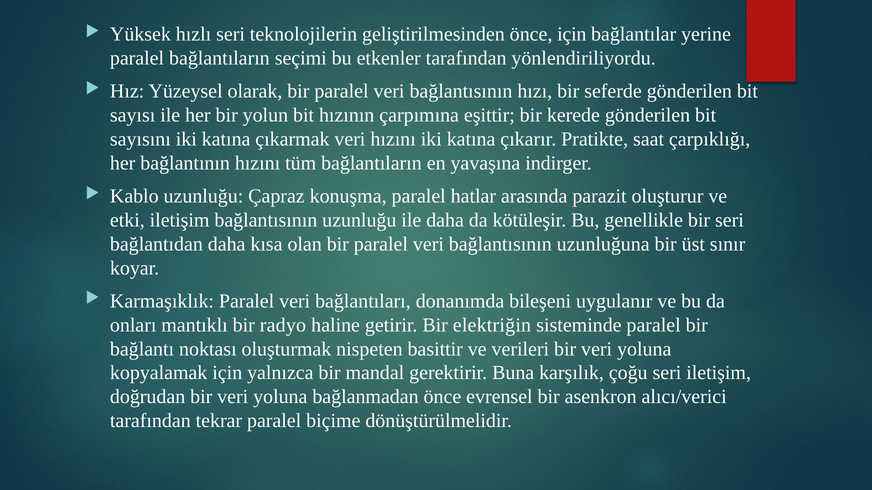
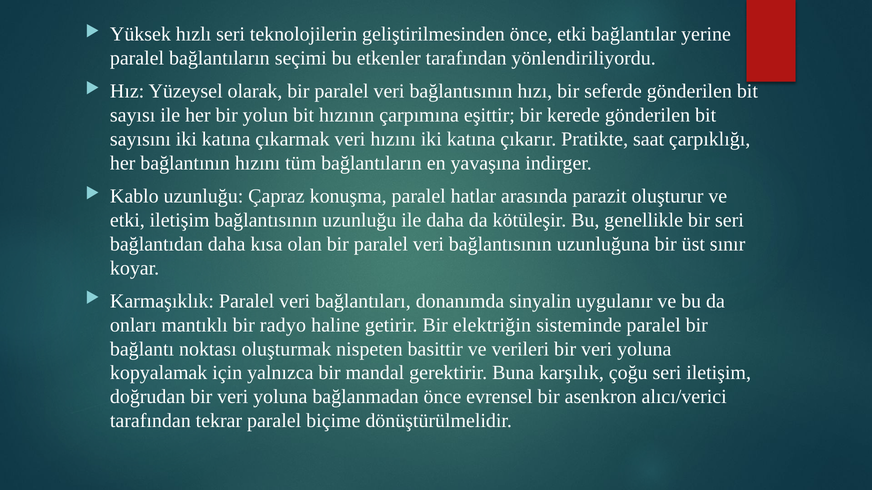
önce için: için -> etki (572, 34)
bileşeni: bileşeni -> sinyalin (540, 301)
